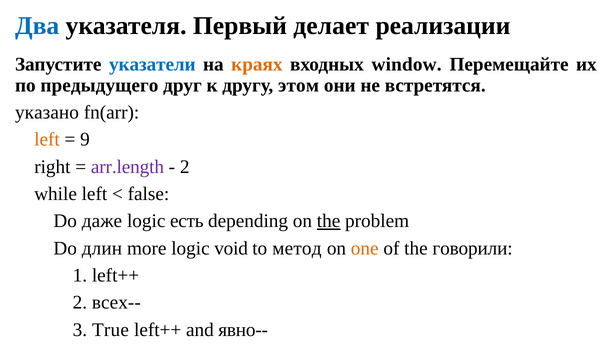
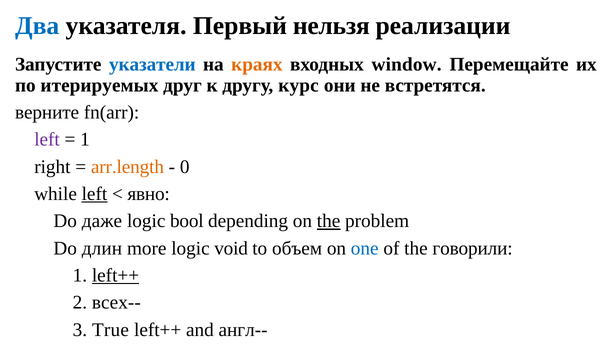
делает: делает -> нельзя (331, 26)
предыдущего: предыдущего -> итерируемых (99, 85)
этом: этом -> курс (299, 85)
указано: указано -> верните (47, 112)
left colour: orange -> purple (47, 139)
9: 9 -> 1 (85, 139)
arr.length colour: purple -> orange (127, 167)
2: 2 -> 0 (185, 167)
left underline: none -> present (94, 194)
false: false -> явно (149, 194)
есть: есть -> bool (187, 221)
метод: метод -> объем (297, 248)
one colour: orange -> blue (365, 248)
left++ underline: none -> present (116, 275)
явно--: явно-- -> англ-- (243, 330)
